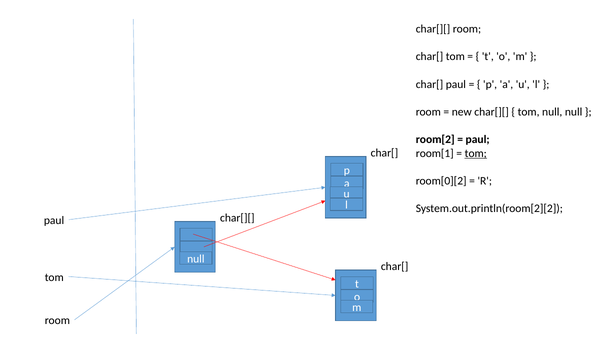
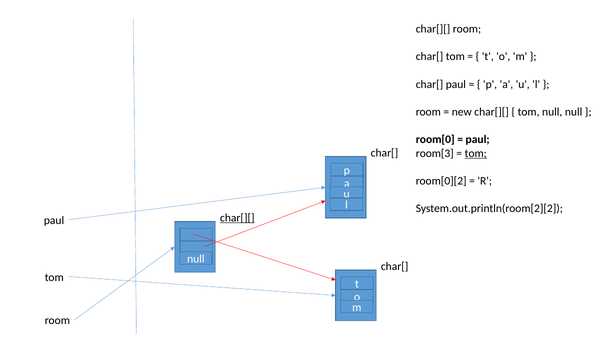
room[2: room[2 -> room[0 (435, 140)
room[1: room[1 -> room[3 (435, 153)
char[][ underline: none -> present (237, 218)
